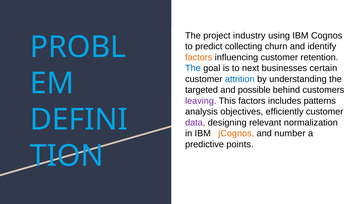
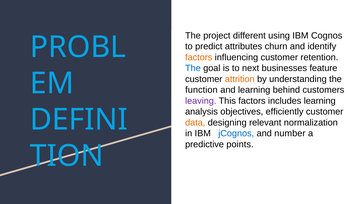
industry: industry -> different (249, 36)
collecting: collecting -> attributes (244, 46)
certain: certain -> feature (323, 68)
attrition colour: blue -> orange (240, 79)
targeted: targeted -> function (201, 90)
and possible: possible -> learning (254, 90)
includes patterns: patterns -> learning (320, 101)
data colour: purple -> orange (195, 123)
jCognos colour: orange -> blue (236, 134)
